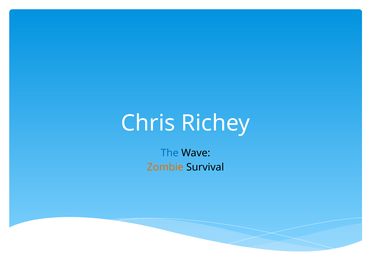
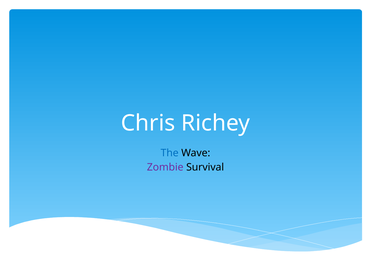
Zombie colour: orange -> purple (165, 167)
